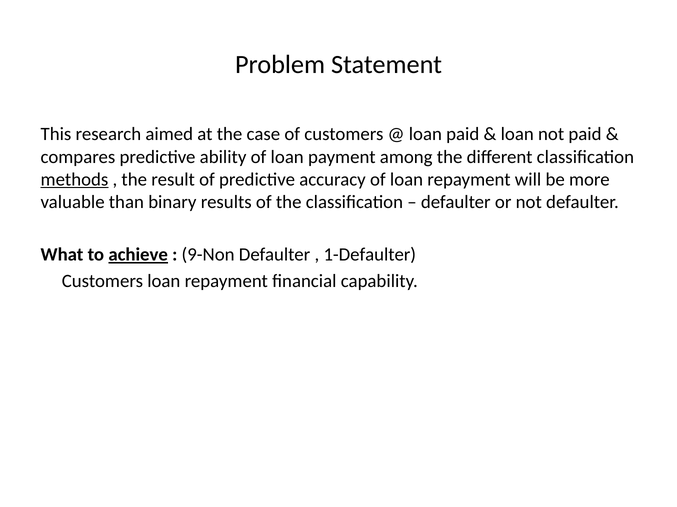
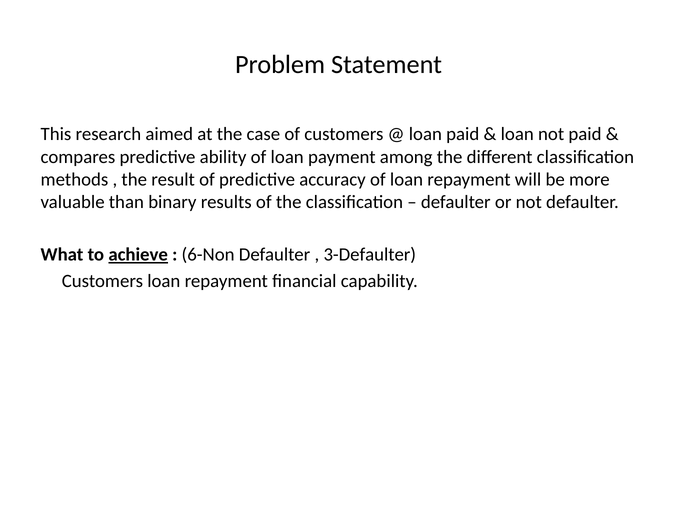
methods underline: present -> none (74, 180)
9-Non: 9-Non -> 6-Non (208, 255)
1-Defaulter: 1-Defaulter -> 3-Defaulter (370, 255)
